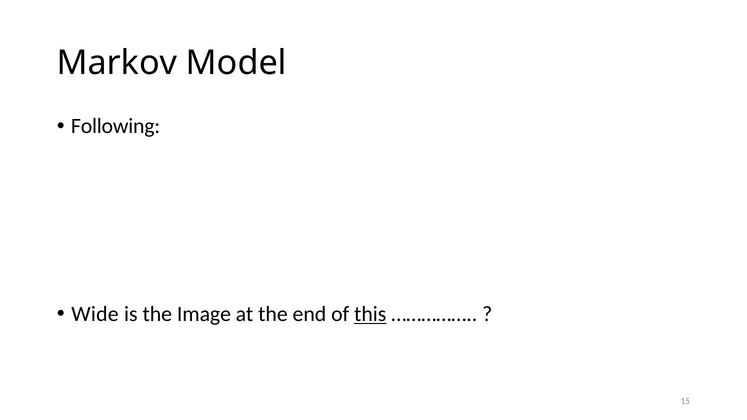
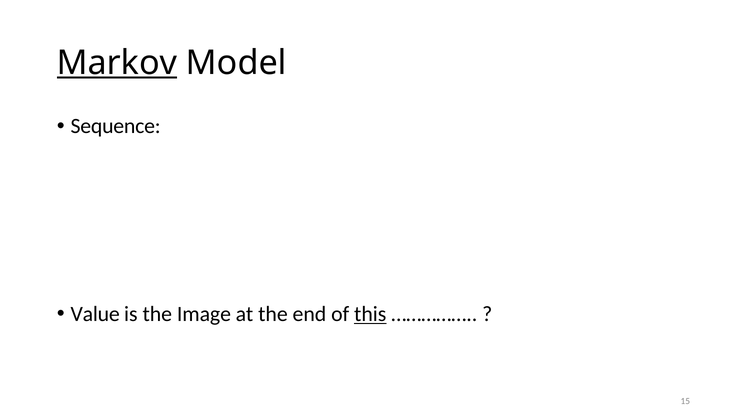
Markov underline: none -> present (117, 63)
Following: Following -> Sequence (116, 126)
Wide: Wide -> Value (95, 314)
